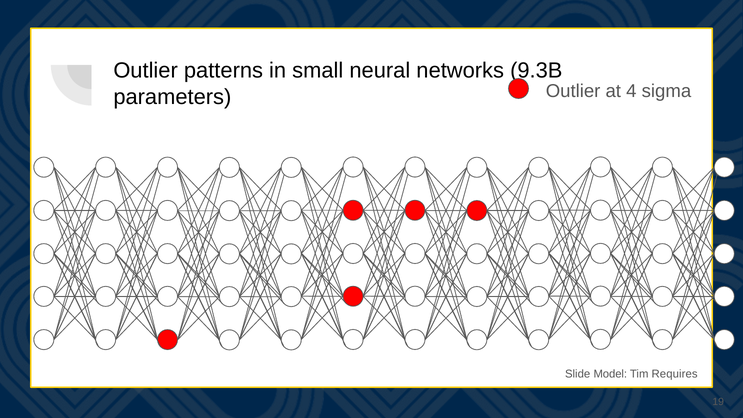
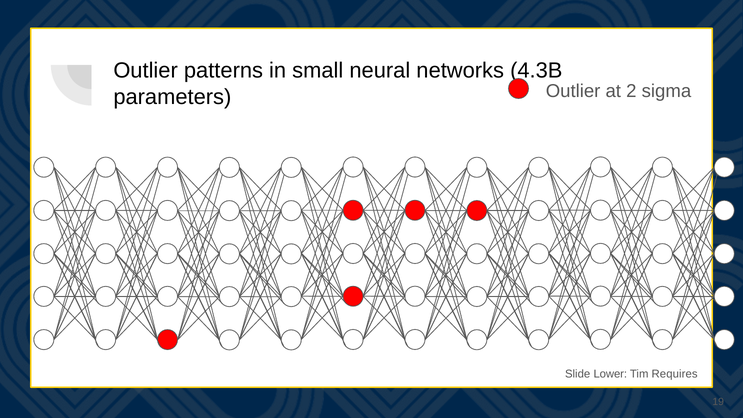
9.3B: 9.3B -> 4.3B (536, 71)
4: 4 -> 2 (631, 91)
Model: Model -> Lower (610, 374)
